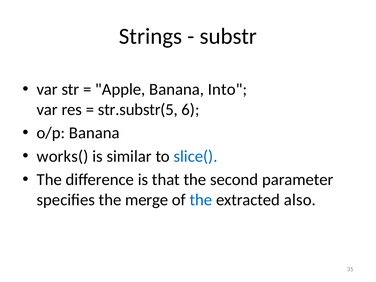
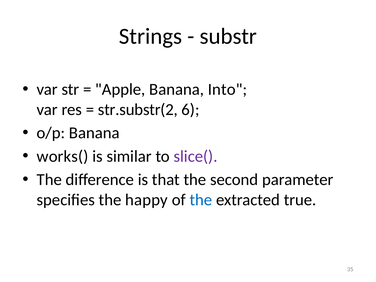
str.substr(5: str.substr(5 -> str.substr(2 (138, 110)
slice( colour: blue -> purple (196, 156)
merge: merge -> happy (147, 200)
also: also -> true (300, 200)
